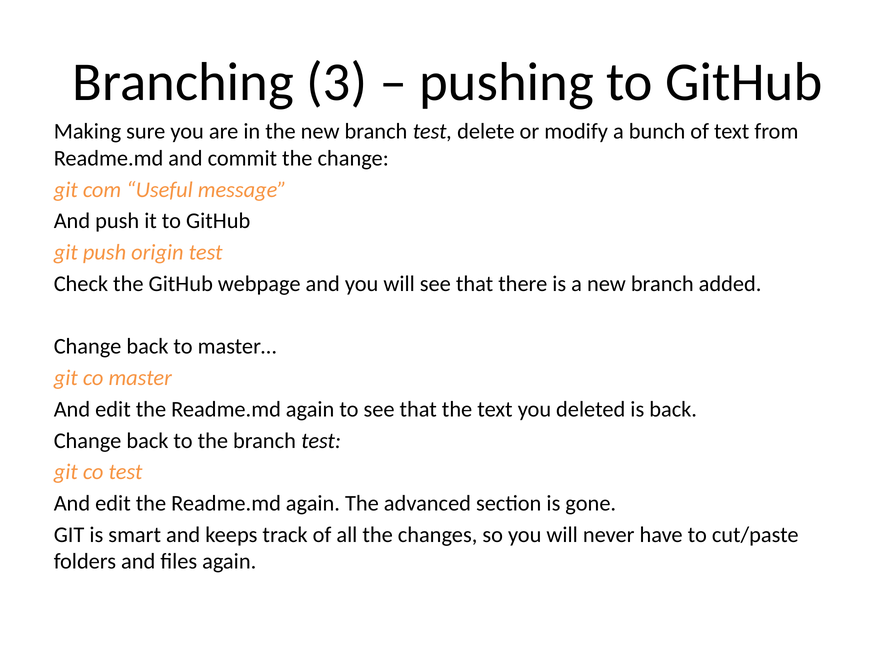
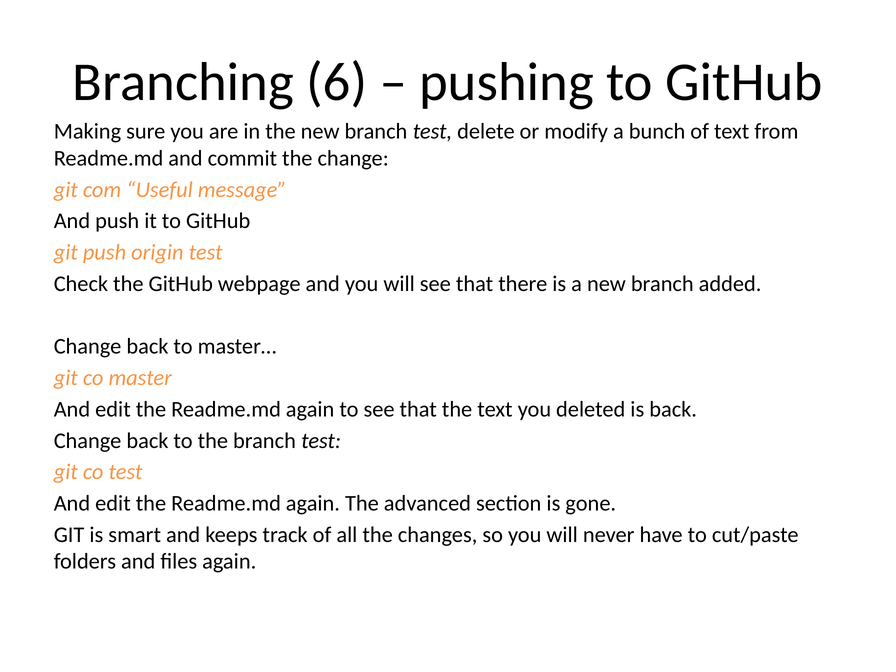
3: 3 -> 6 (337, 82)
